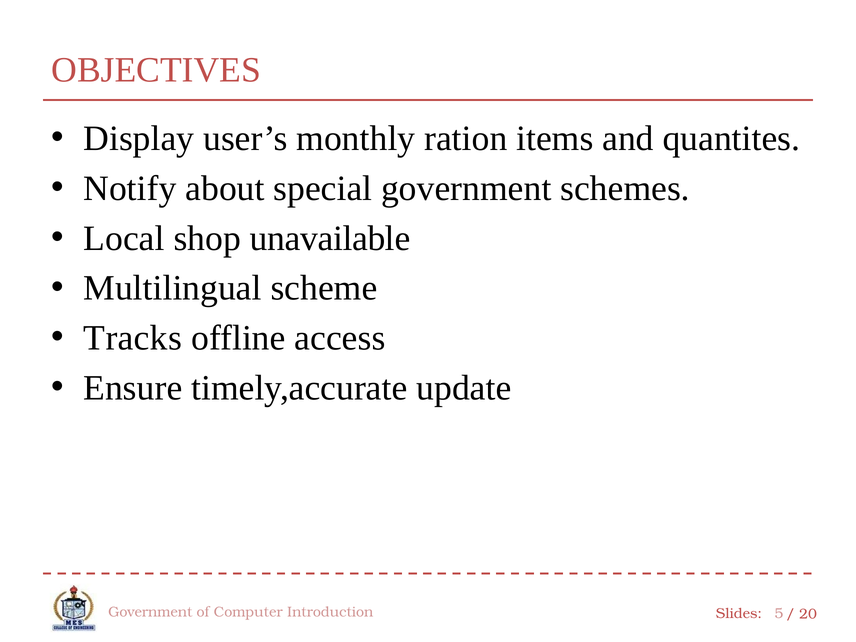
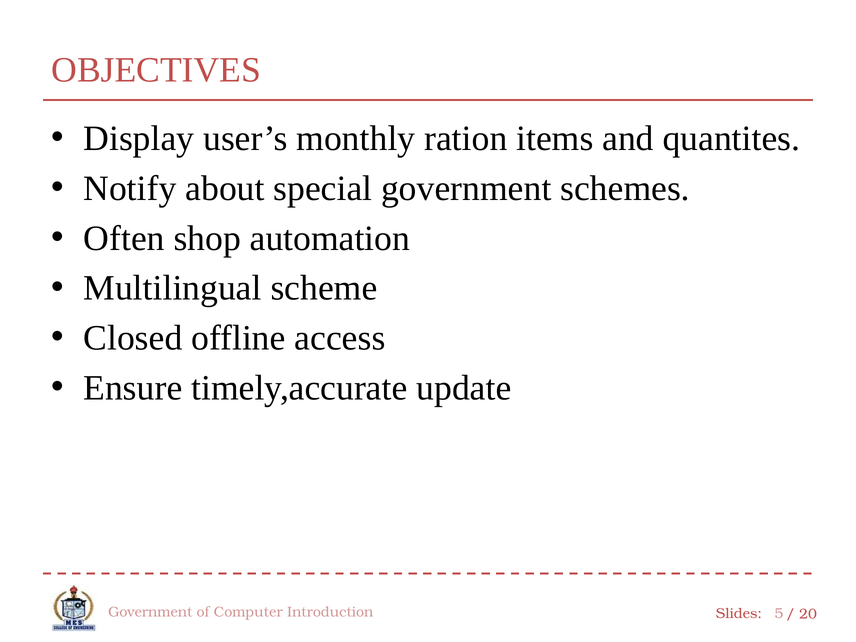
Local: Local -> Often (124, 238)
unavailable: unavailable -> automation (330, 238)
Tracks: Tracks -> Closed (133, 338)
